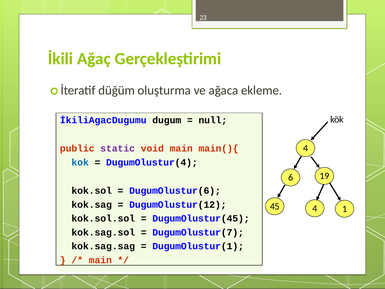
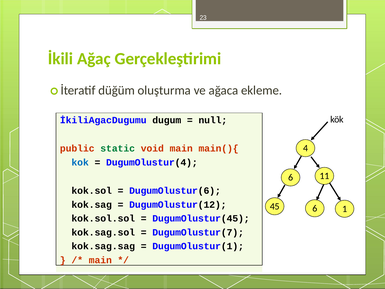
static colour: purple -> green (118, 148)
19: 19 -> 11 (324, 176)
45 4: 4 -> 6 (315, 208)
